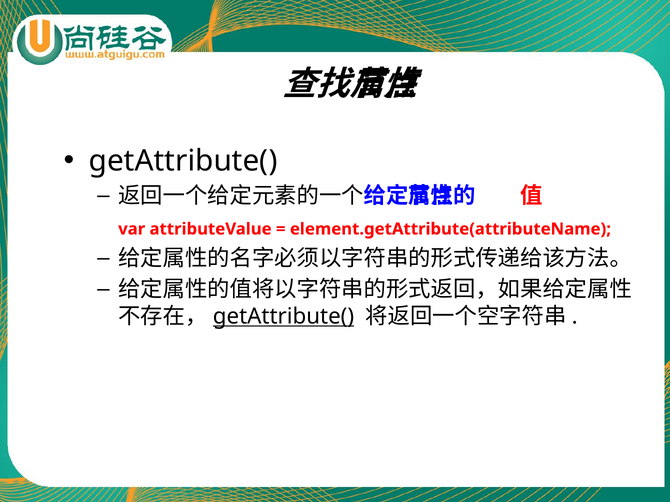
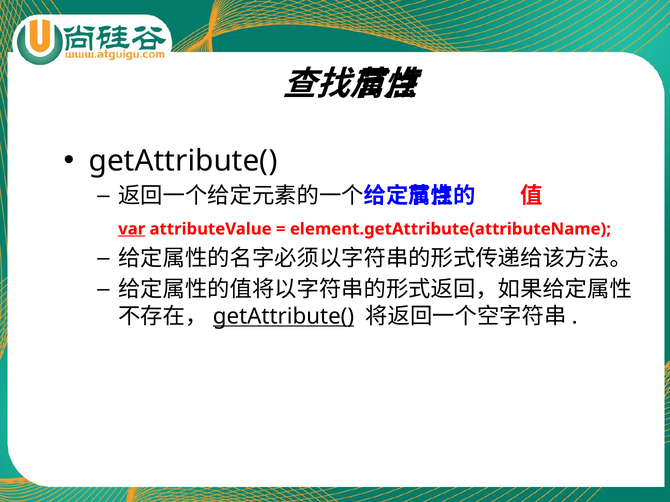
var underline: none -> present (132, 229)
